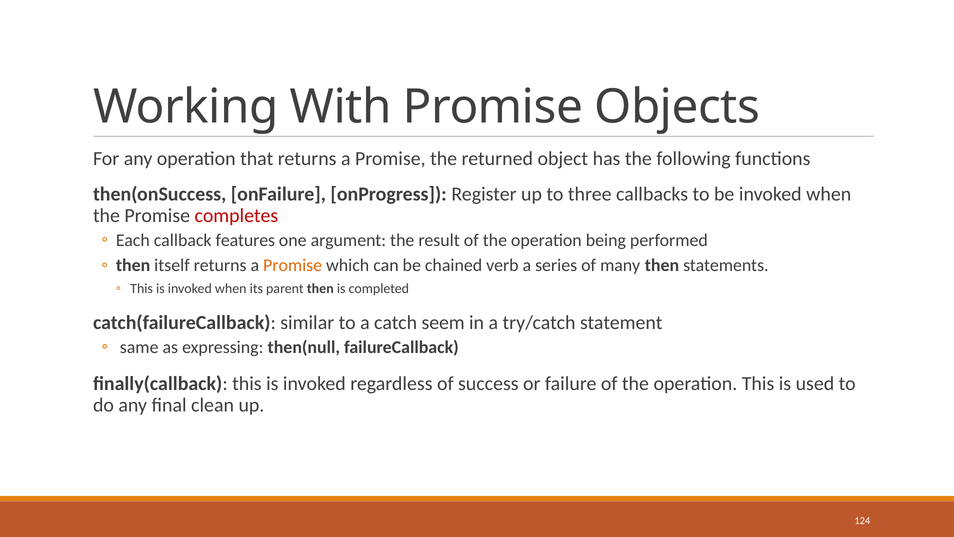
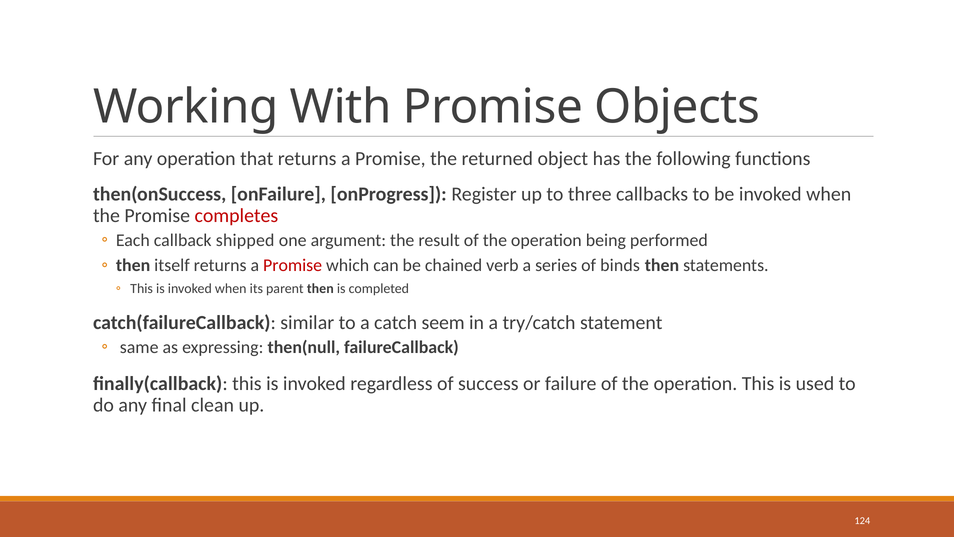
features: features -> shipped (245, 240)
Promise colour: orange -> red (293, 265)
many: many -> binds (620, 265)
